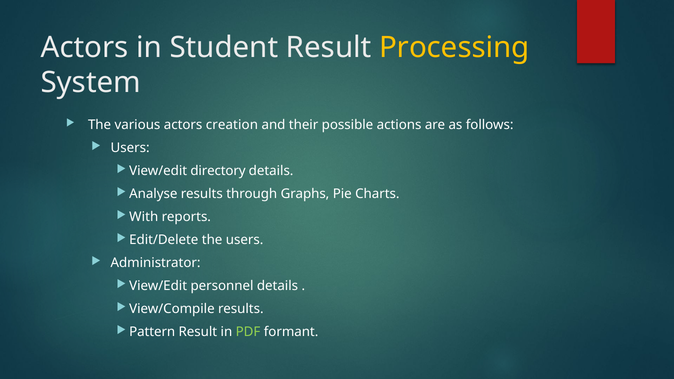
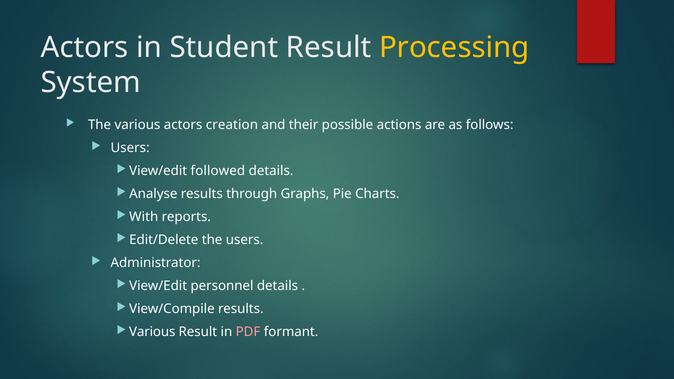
directory: directory -> followed (218, 171)
Pattern: Pattern -> Various (152, 332)
PDF colour: light green -> pink (248, 332)
